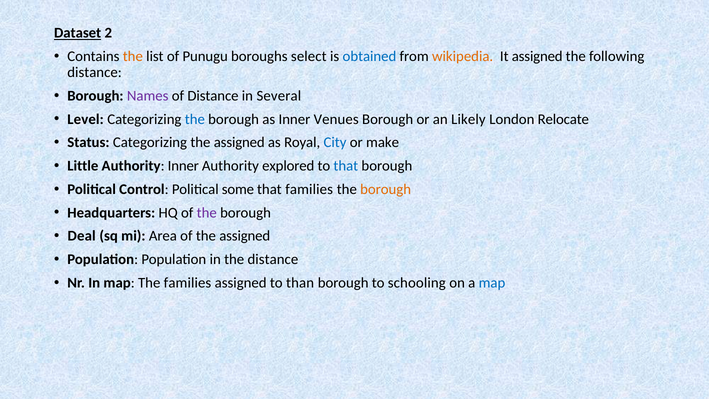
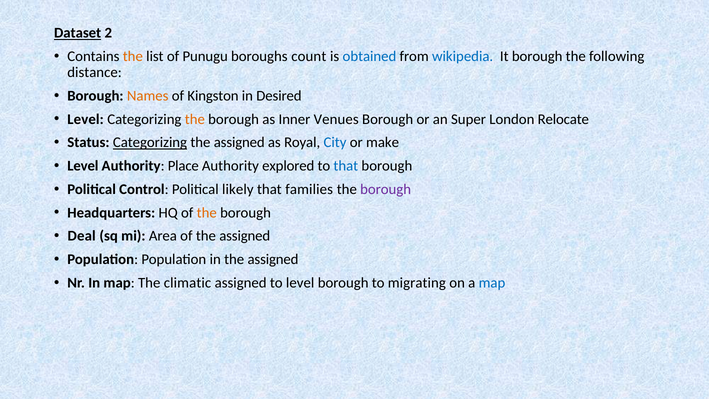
select: select -> count (309, 56)
wikipedia colour: orange -> blue (463, 56)
It assigned: assigned -> borough (537, 56)
Names colour: purple -> orange (148, 96)
of Distance: Distance -> Kingston (213, 96)
Several: Several -> Desired (279, 96)
the colour: blue -> orange (195, 119)
Likely: Likely -> Super (468, 119)
Categorizing underline: none -> present (150, 142)
Little: Little -> Level (83, 166)
Authority Inner: Inner -> Place (183, 166)
some: some -> likely (238, 189)
borough colour: orange -> purple (386, 189)
the colour: purple -> orange (207, 213)
in the distance: distance -> assigned (273, 259)
The families: families -> climatic (187, 283)
to than: than -> level (300, 283)
schooling: schooling -> migrating (417, 283)
